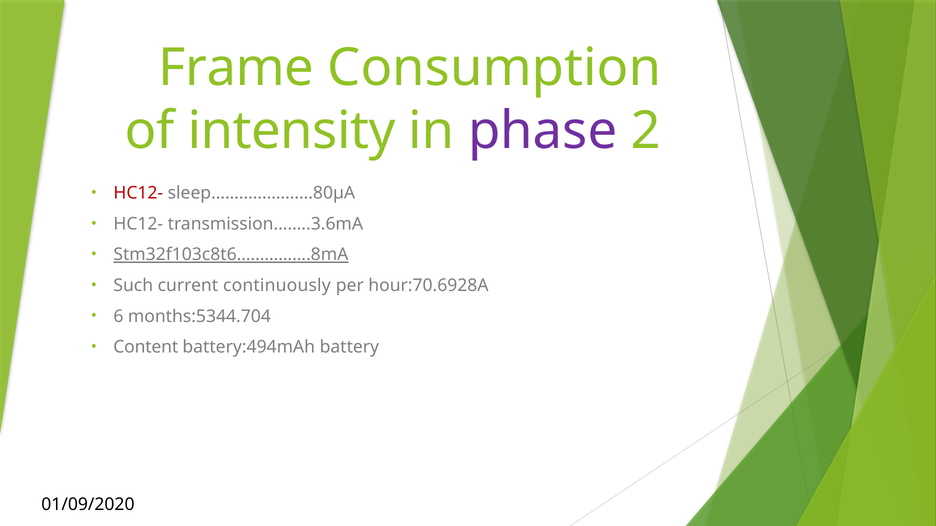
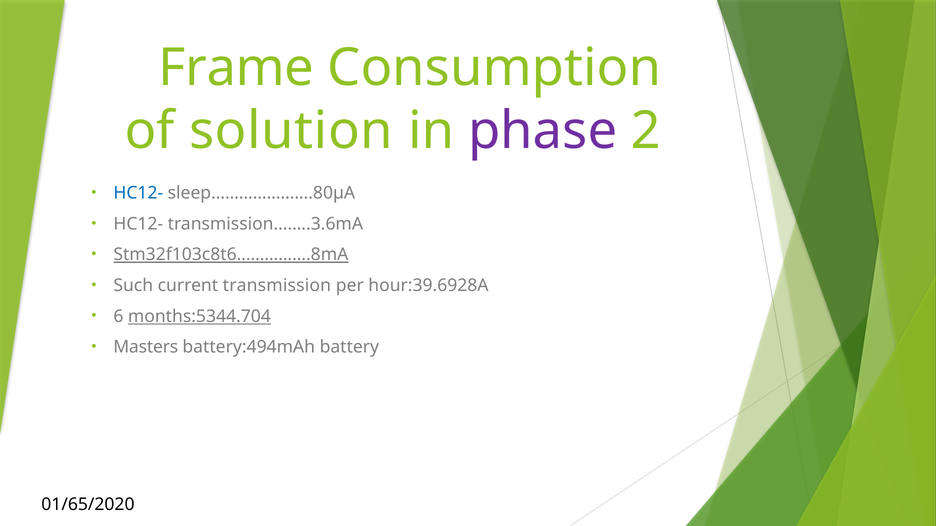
intensity: intensity -> solution (291, 131)
HC12- colour: red -> blue (138, 193)
continuously: continuously -> transmission (277, 286)
hour:70.6928A: hour:70.6928A -> hour:39.6928A (428, 286)
months:5344.704 underline: none -> present (199, 317)
Content: Content -> Masters (146, 347)
01/09/2020: 01/09/2020 -> 01/65/2020 (88, 505)
